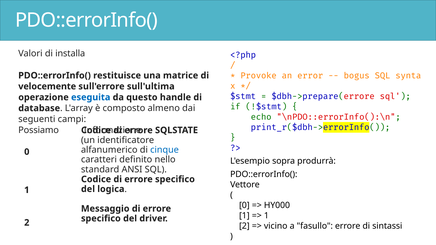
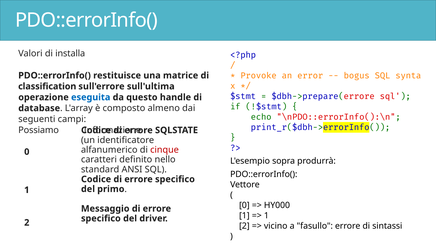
velocemente: velocemente -> classification (47, 86)
cinque colour: blue -> red (165, 150)
logica: logica -> primo (111, 189)
